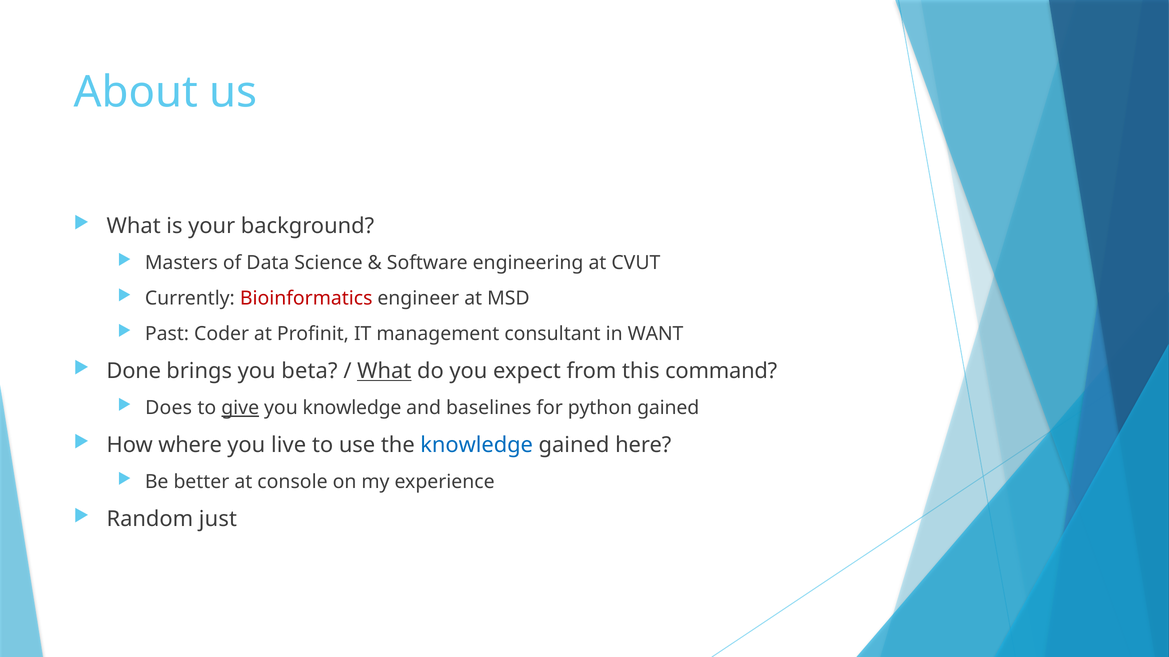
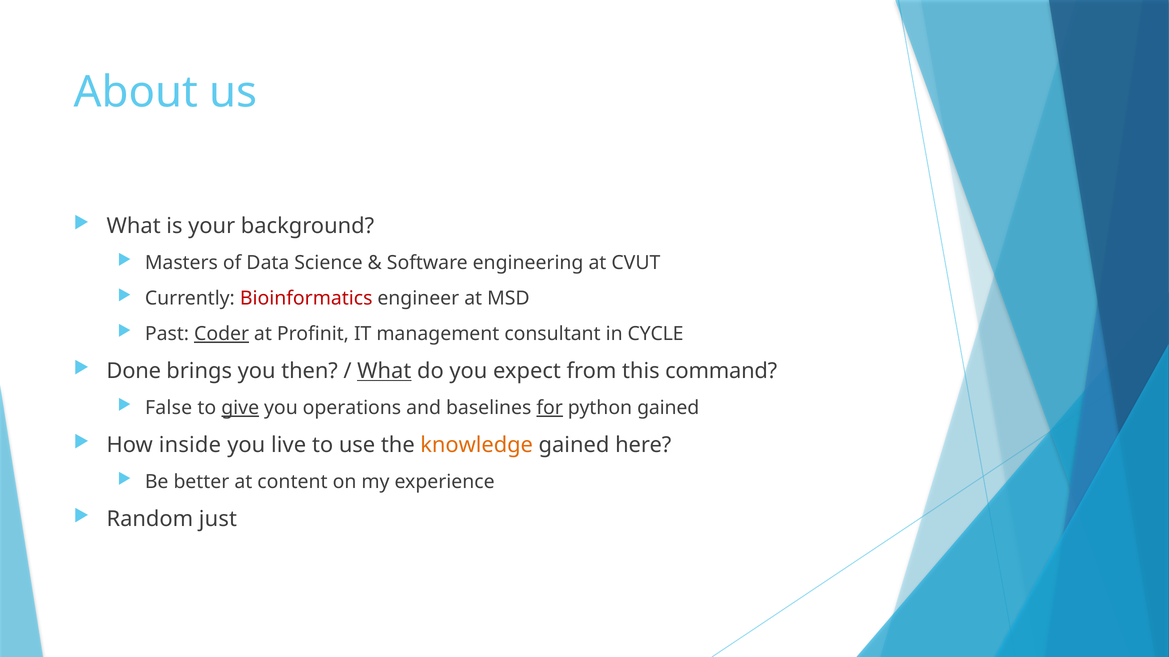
Coder underline: none -> present (222, 334)
WANT: WANT -> CYCLE (656, 334)
beta: beta -> then (310, 371)
Does: Does -> False (169, 408)
you knowledge: knowledge -> operations (352, 408)
for underline: none -> present (550, 408)
where: where -> inside (190, 445)
knowledge colour: blue -> orange (477, 445)
console: console -> content (292, 482)
